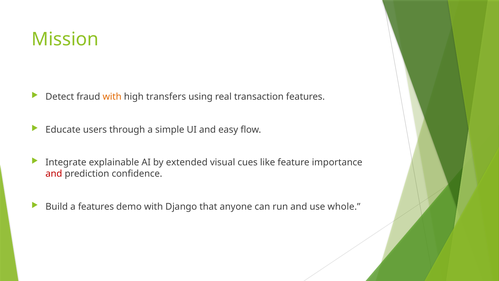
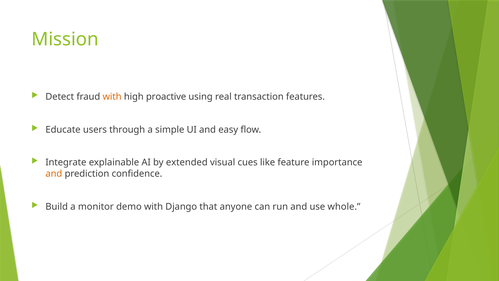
transfers: transfers -> proactive (166, 97)
and colour: red -> orange (54, 174)
a features: features -> monitor (96, 206)
